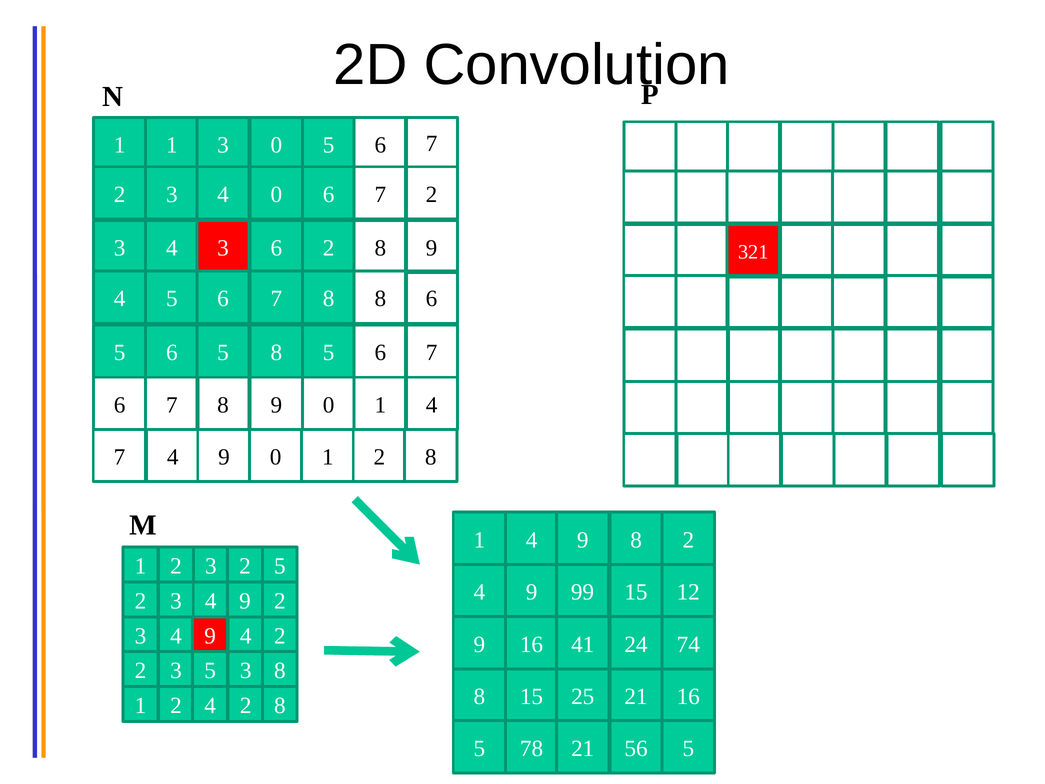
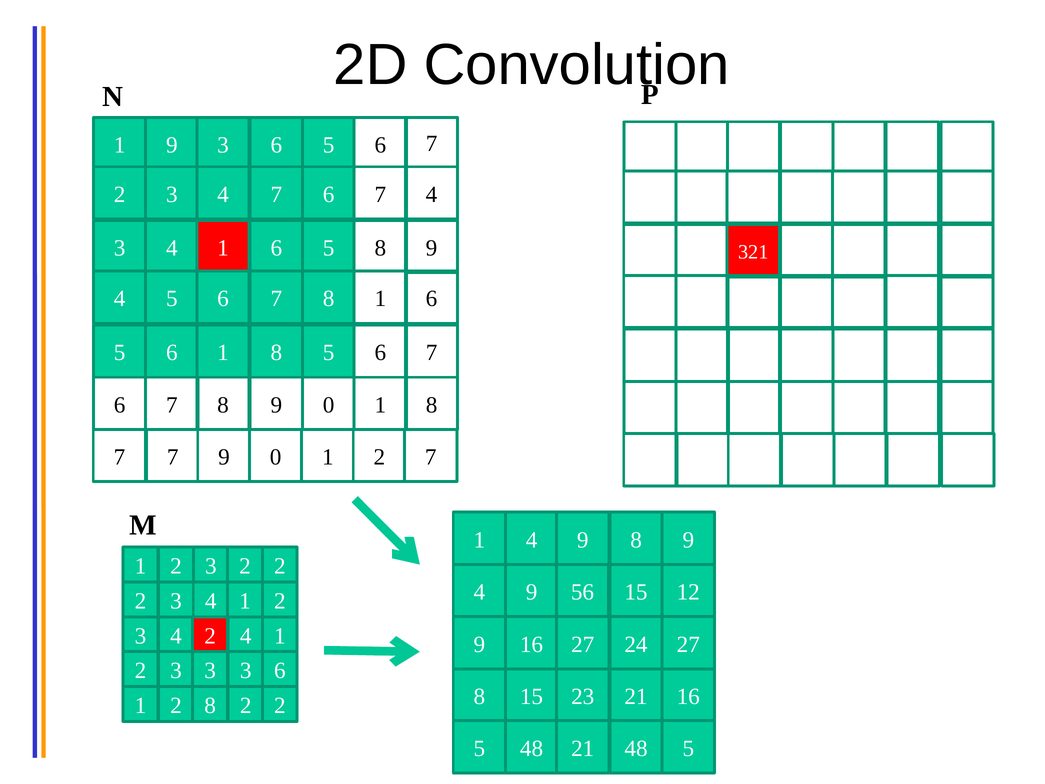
1 1: 1 -> 9 (172, 145)
0: 0 -> 6 (276, 145)
4 0: 0 -> 7 (276, 194)
2: 2 -> 4 (431, 194)
3: 3 -> 1 (223, 248)
2: 2 -> 5 (329, 248)
8 8: 8 -> 1 (380, 299)
5 6 5: 5 -> 1 (223, 353)
0 1 4: 4 -> 8 (432, 405)
4: 4 -> 7 (173, 457)
1 2 8: 8 -> 7 (431, 457)
9 8 2: 2 -> 9 (688, 540)
3 2 5: 5 -> 2 (280, 566)
99: 99 -> 56 (583, 592)
9: 9 -> 1 (245, 601)
9: 9 -> 2 (210, 636)
2: 2 -> 1 (280, 636)
16 41: 41 -> 27 (583, 644)
24 74: 74 -> 27 (688, 644)
2 3 5: 5 -> 3 (210, 671)
8: 8 -> 6 (280, 671)
25: 25 -> 23 (583, 696)
1 2 4: 4 -> 8 (210, 705)
8: 8 -> 2 (280, 705)
5 78: 78 -> 48 (532, 748)
21 56: 56 -> 48 (636, 748)
